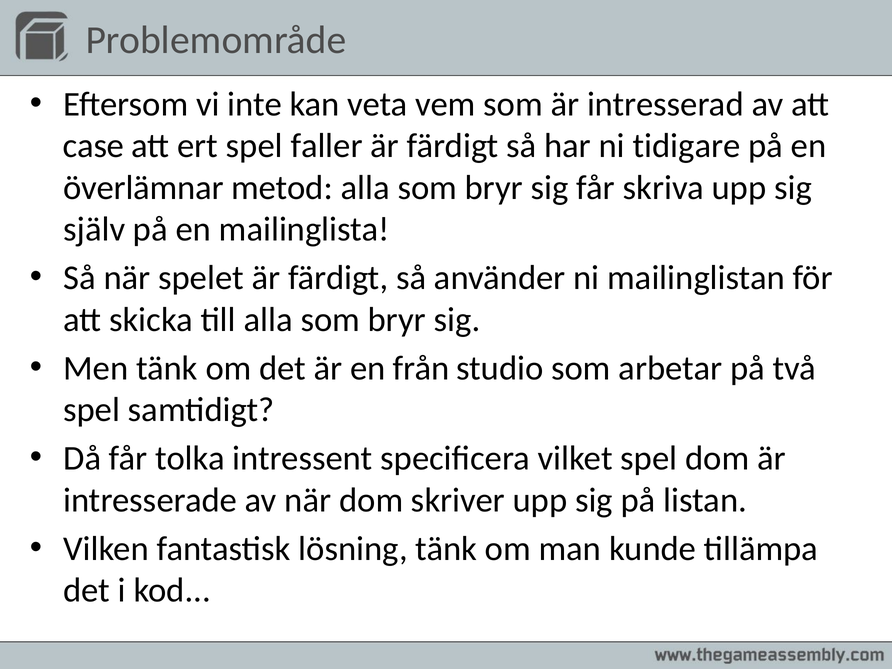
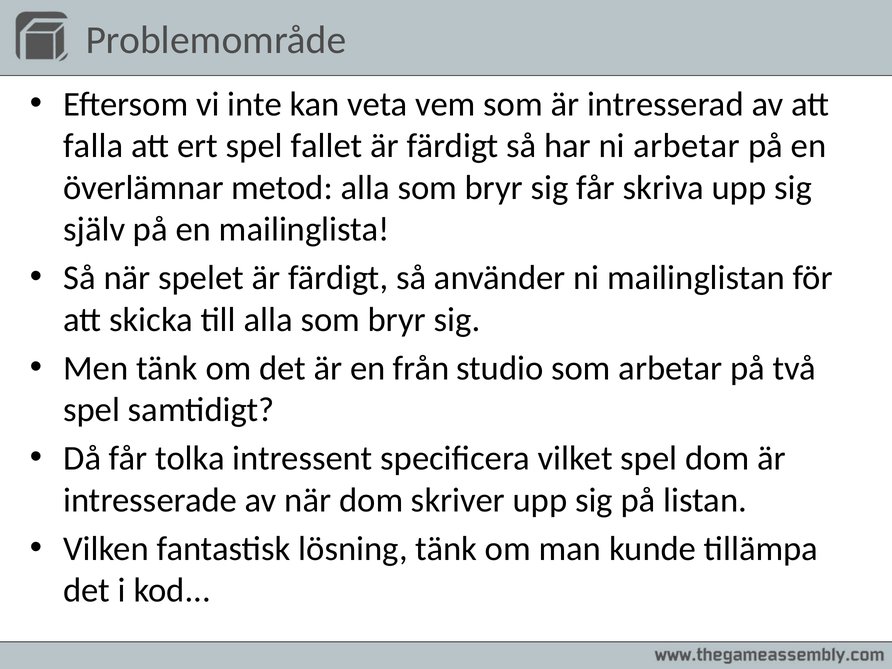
case: case -> falla (93, 146)
faller: faller -> fallet (327, 146)
ni tidigare: tidigare -> arbetar (686, 146)
